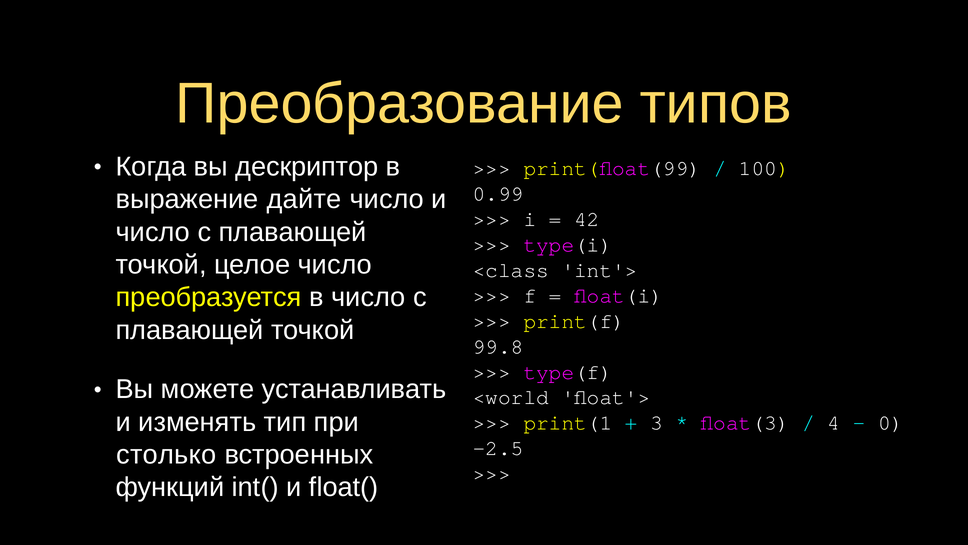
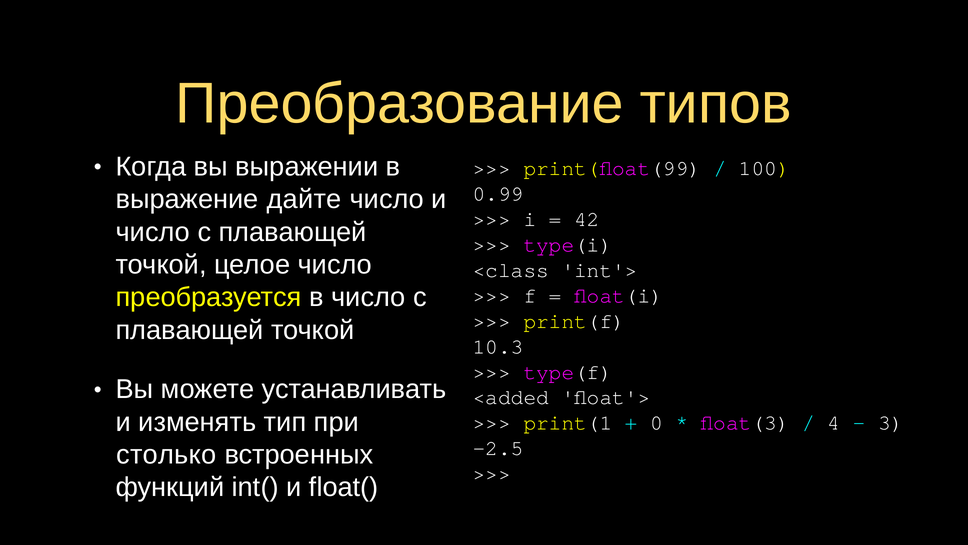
дескриптор: дескриптор -> выражении (307, 166)
99.8: 99.8 -> 10.3 (498, 346)
<world: <world -> <added (511, 397)
3: 3 -> 0 (657, 423)
0: 0 -> 3 (891, 423)
